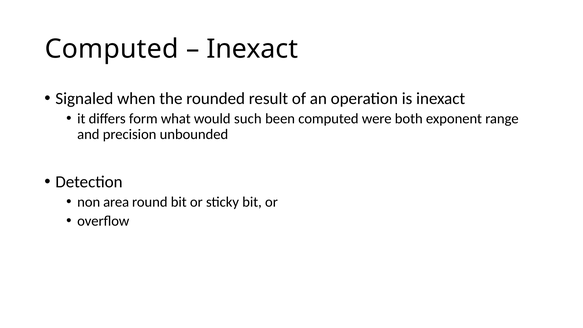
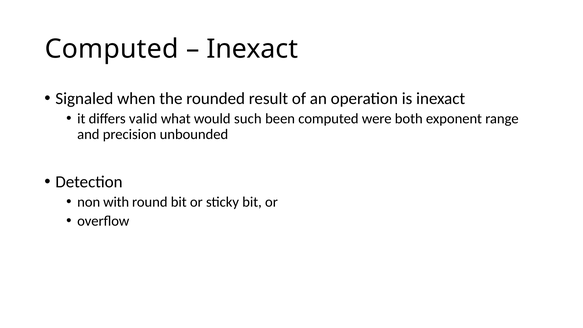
form: form -> valid (143, 119)
area: area -> with (116, 202)
